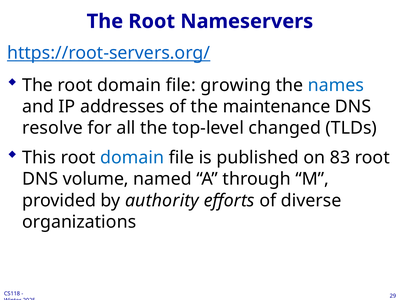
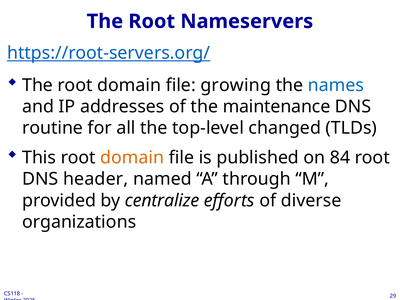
resolve: resolve -> routine (53, 128)
domain colour: blue -> orange (132, 158)
83: 83 -> 84 (340, 158)
volume: volume -> header (96, 179)
authority: authority -> centralize (162, 200)
